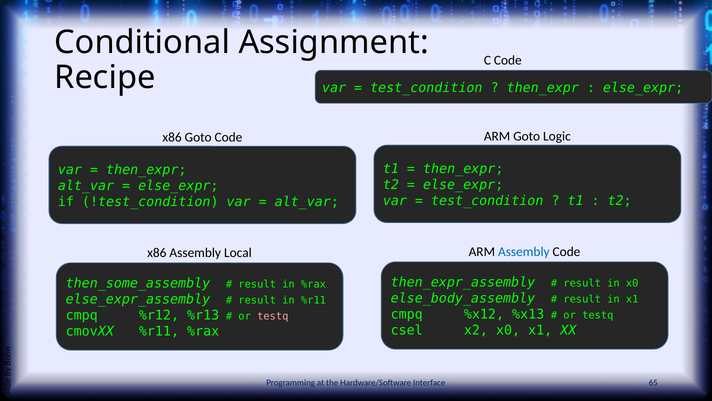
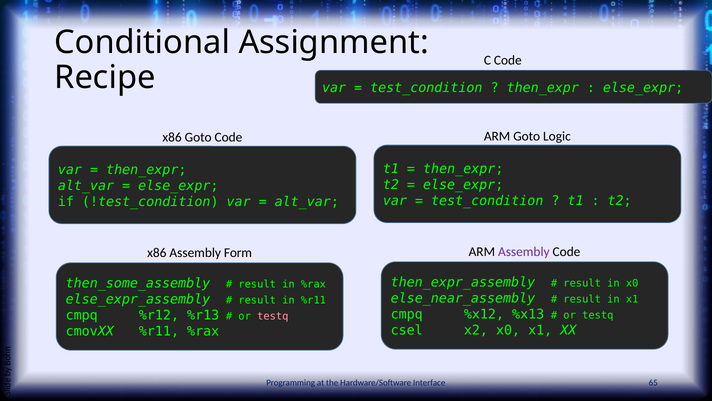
Assembly colour: blue -> purple (524, 251)
Local: Local -> Form (238, 252)
else_body_assembly: else_body_assembly -> else_near_assembly (463, 298)
